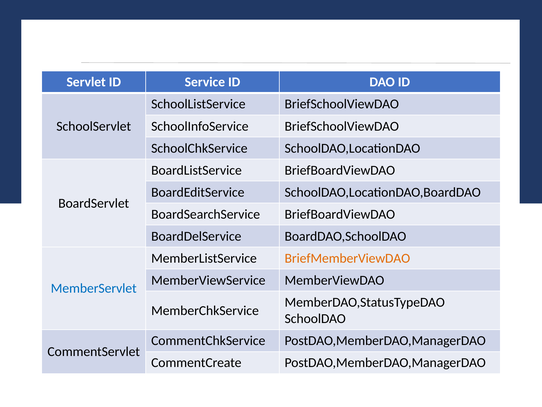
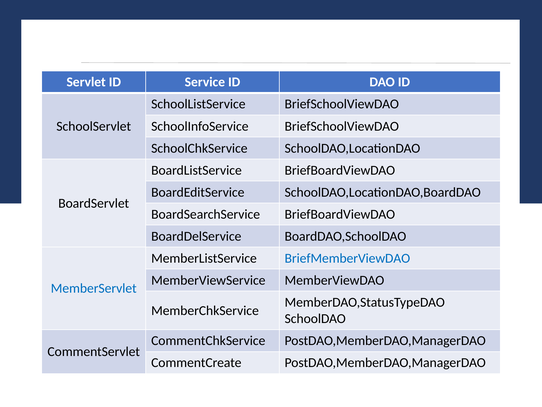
BriefMemberViewDAO colour: orange -> blue (347, 258)
